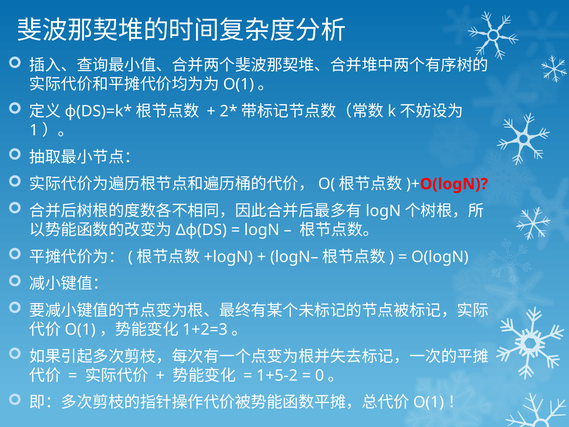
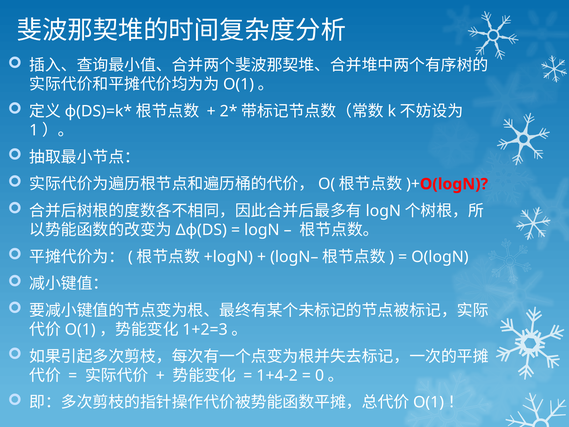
1+5-2: 1+5-2 -> 1+4-2 (277, 375)
